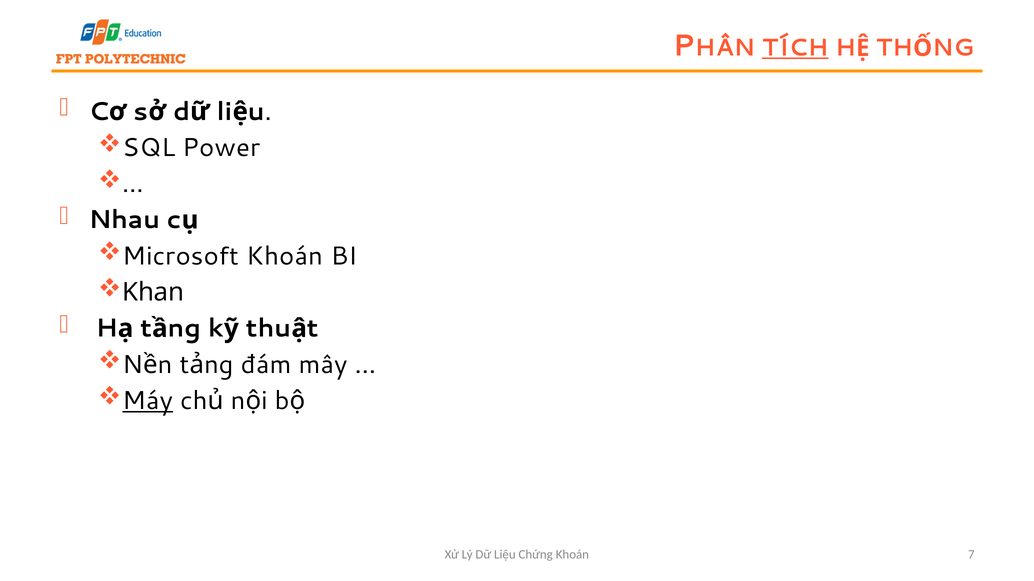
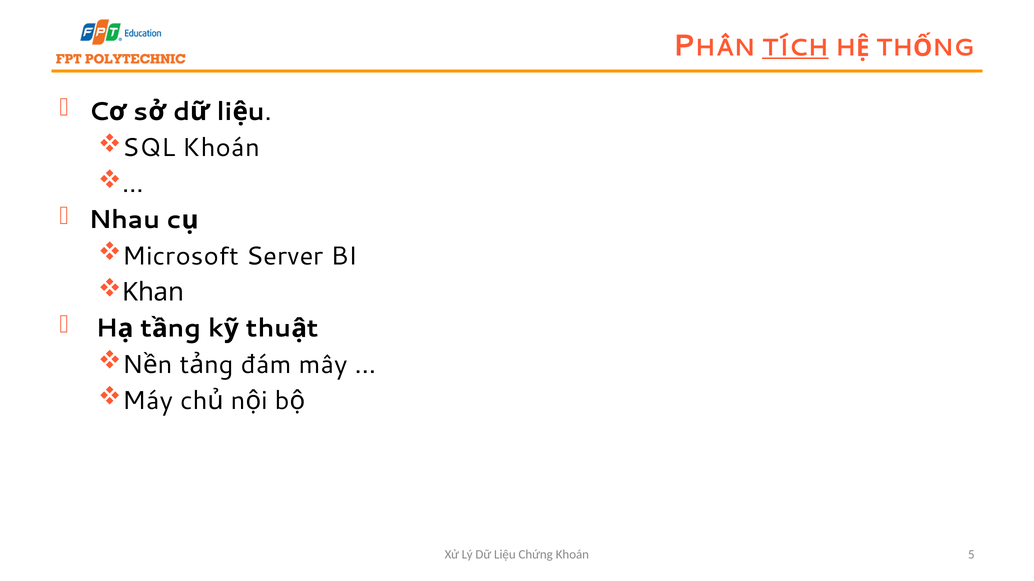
SQL Power: Power -> Khoán (221, 148)
Microsoft Khoán: Khoán -> Server (285, 256)
Máy underline: present -> none (148, 401)
7: 7 -> 5 (971, 555)
